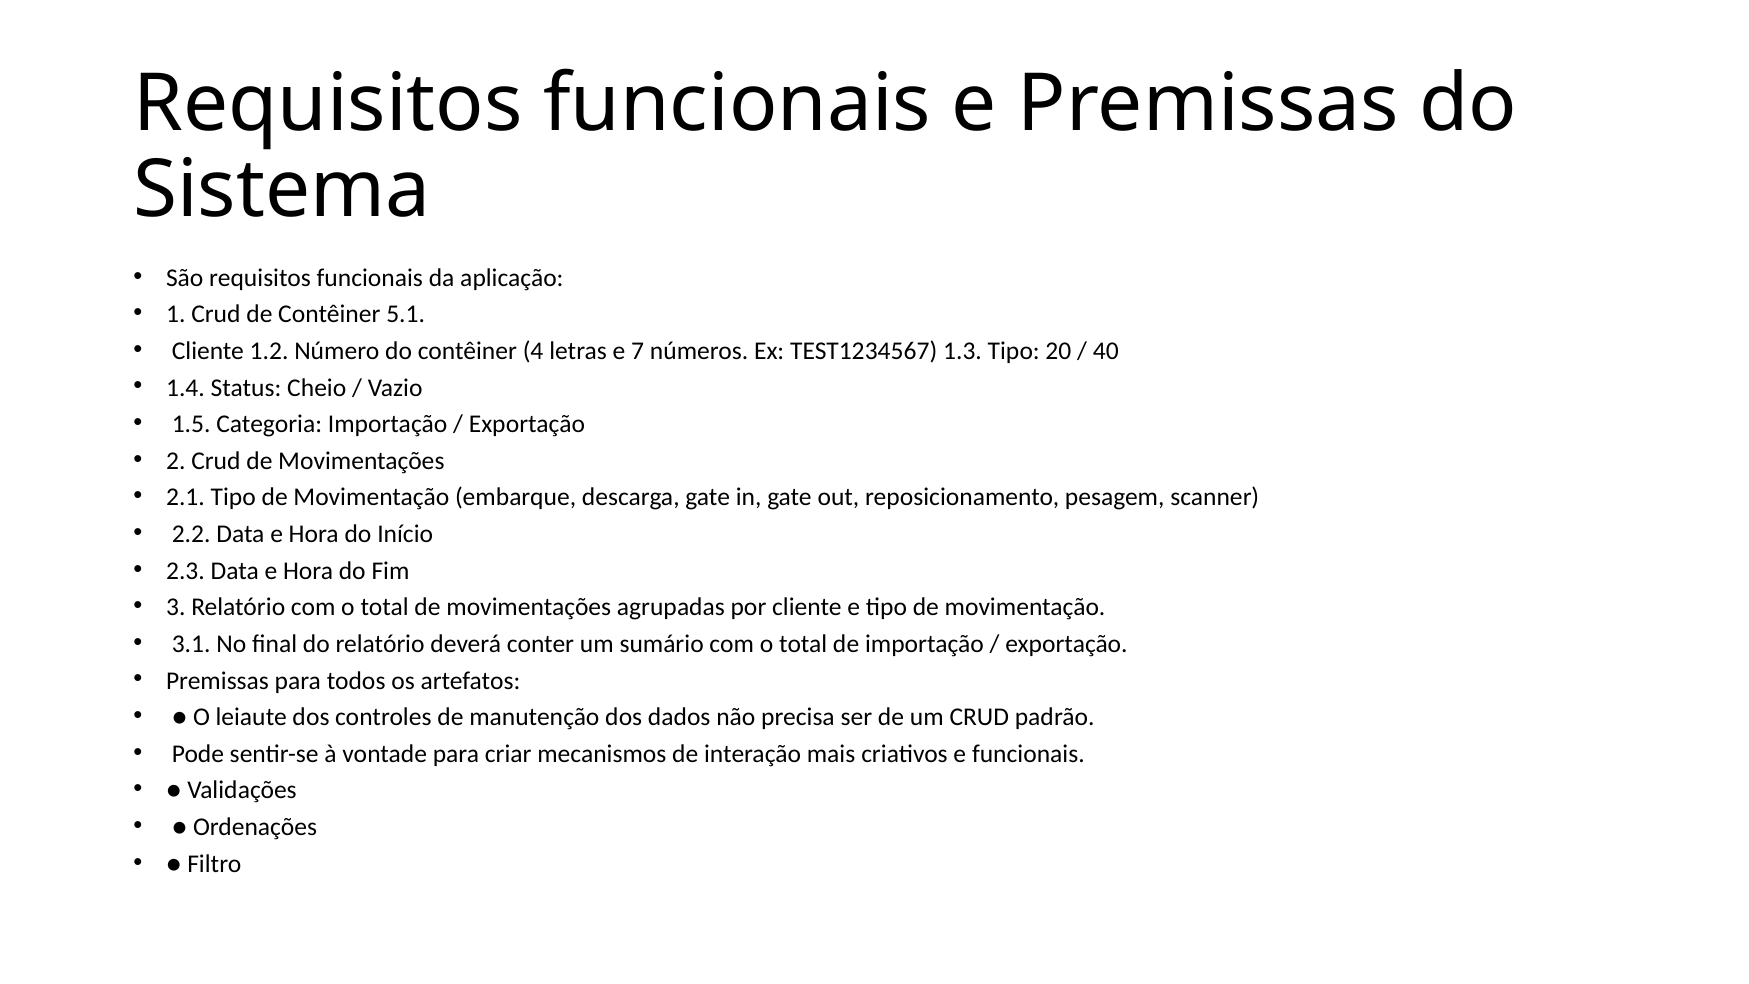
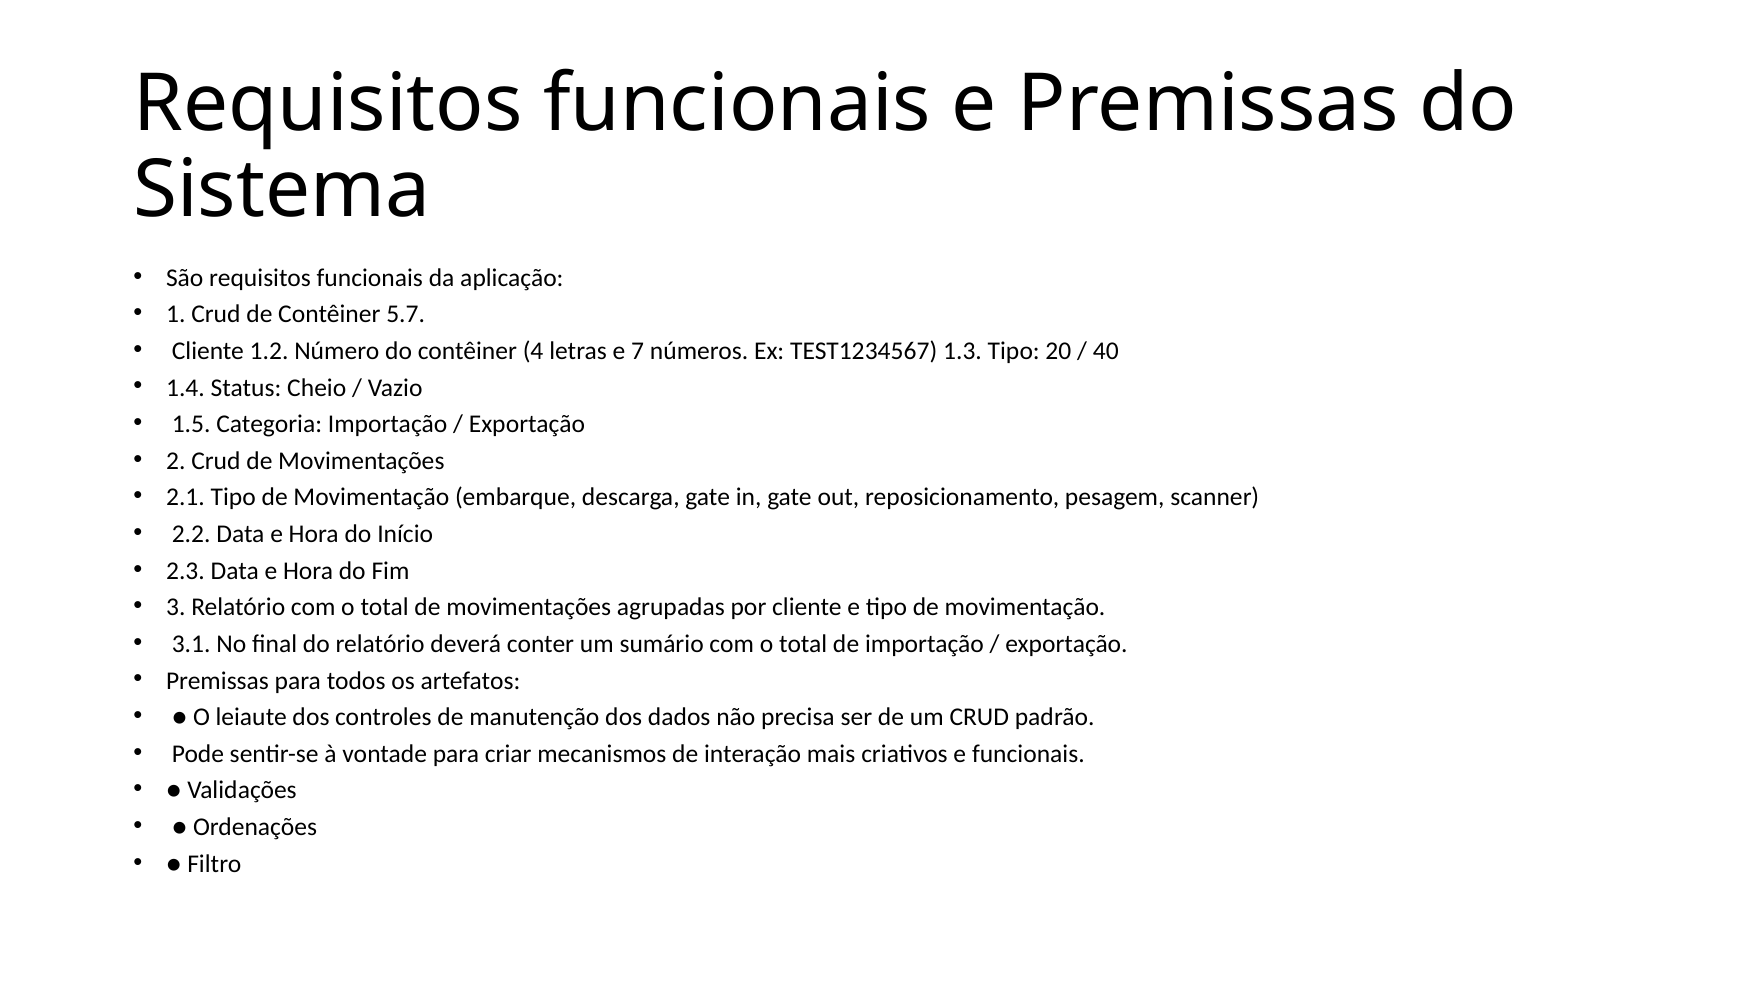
5.1: 5.1 -> 5.7 (406, 314)
